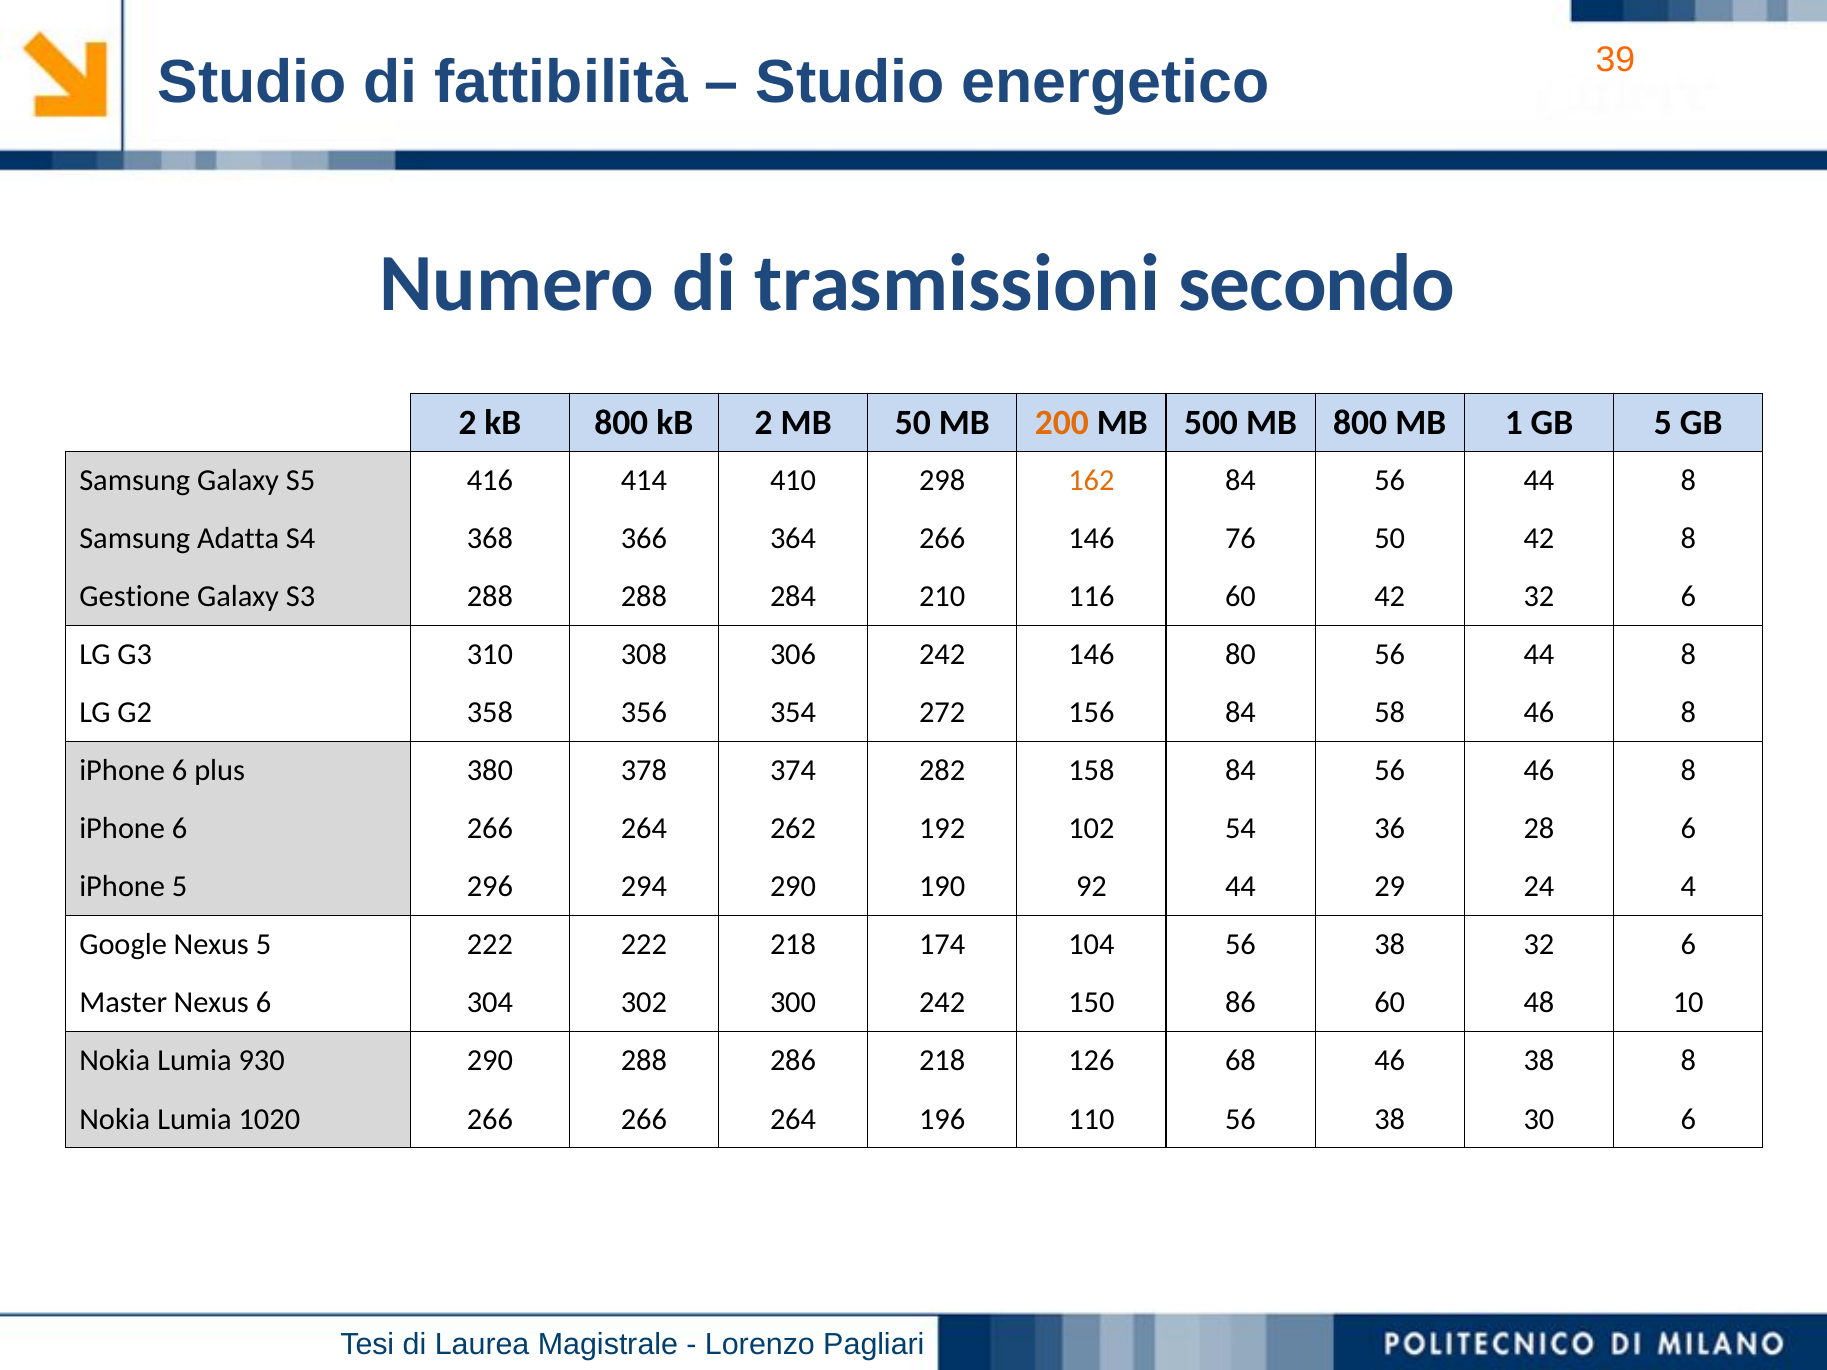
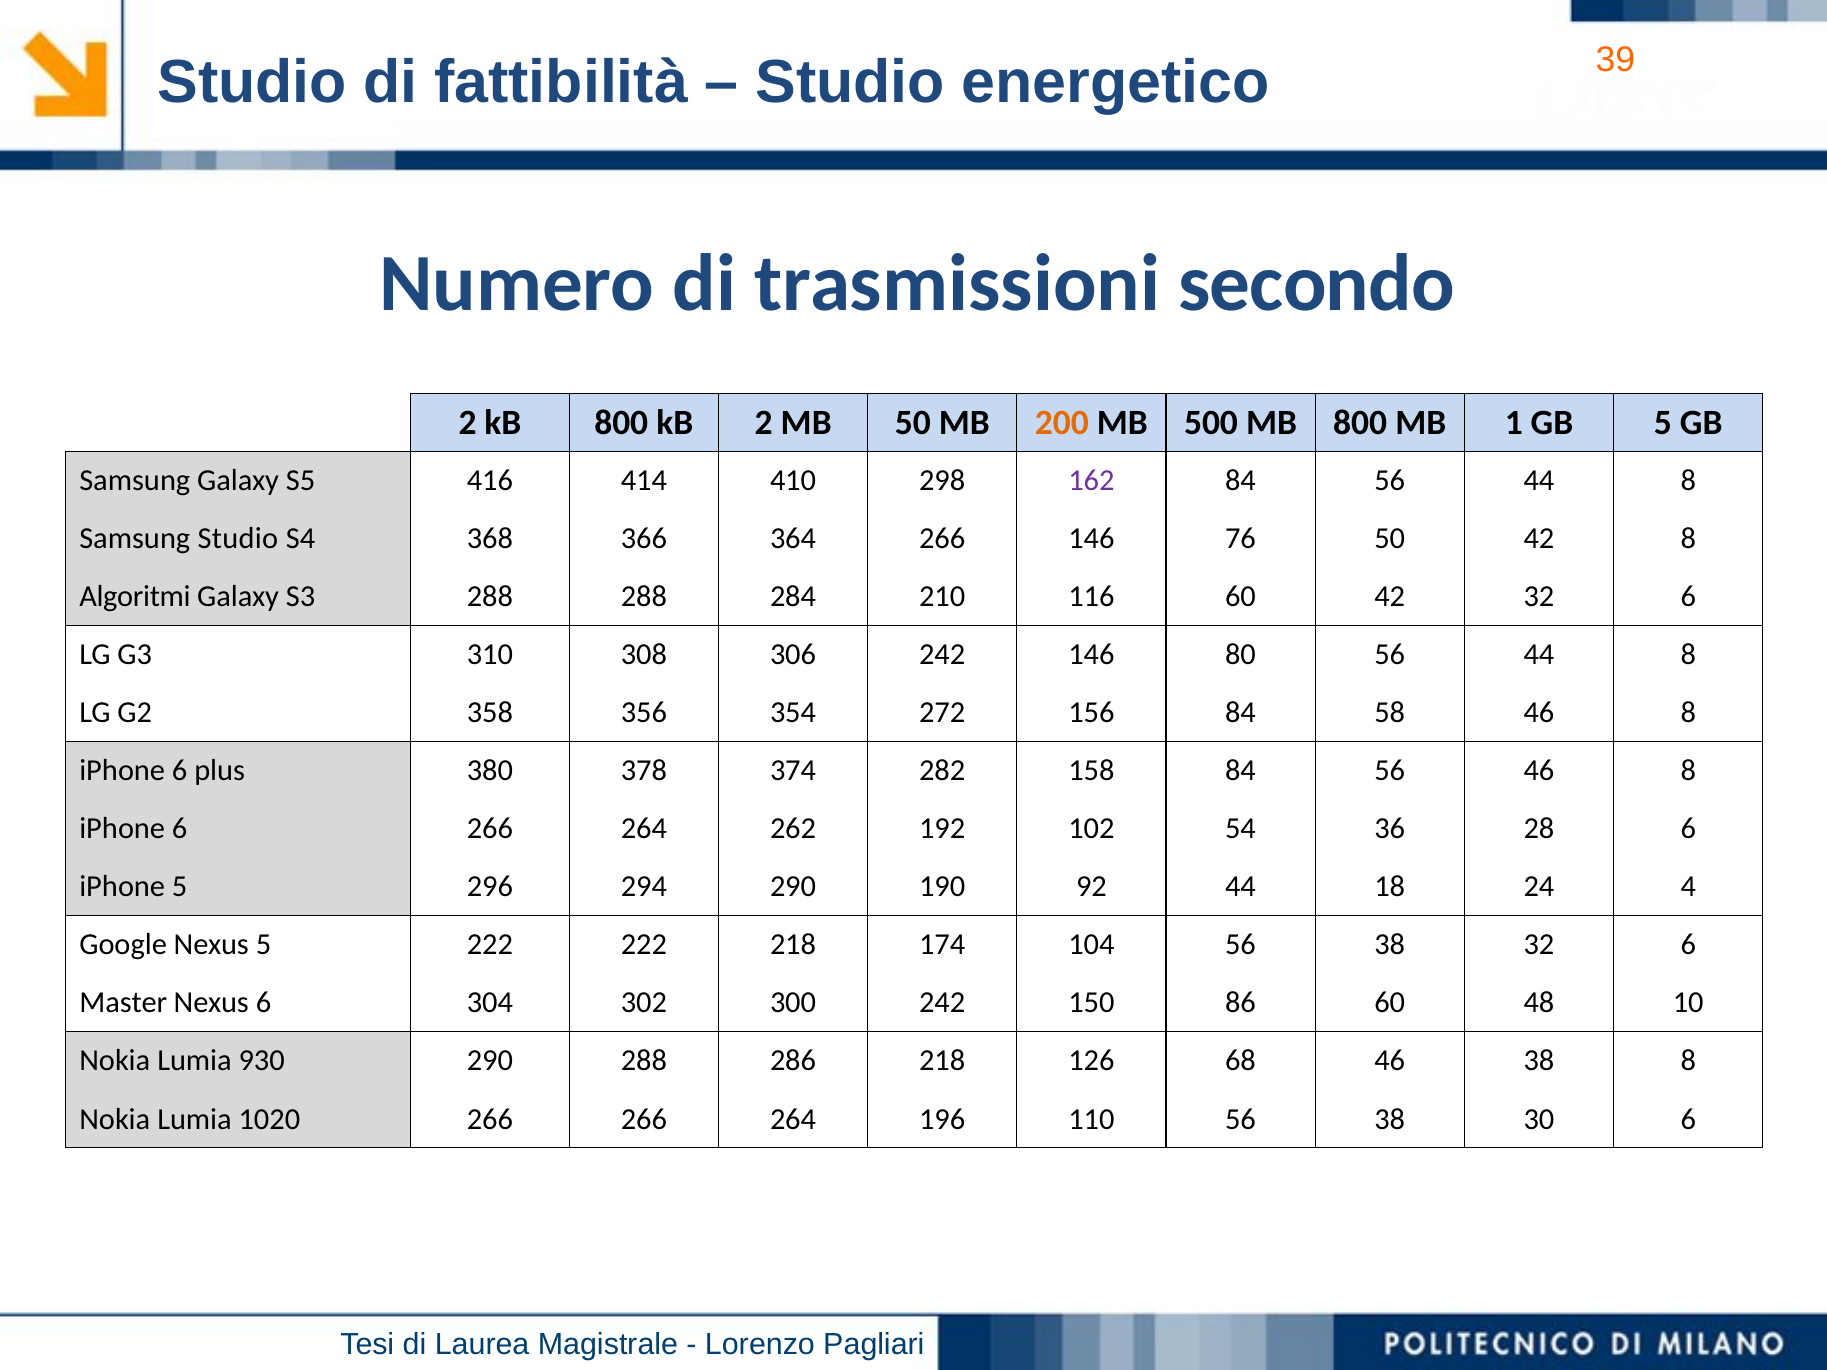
162 colour: orange -> purple (1091, 481)
Samsung Adatta: Adatta -> Studio (238, 539)
Gestione: Gestione -> Algoritmi (135, 597)
29: 29 -> 18 (1390, 887)
